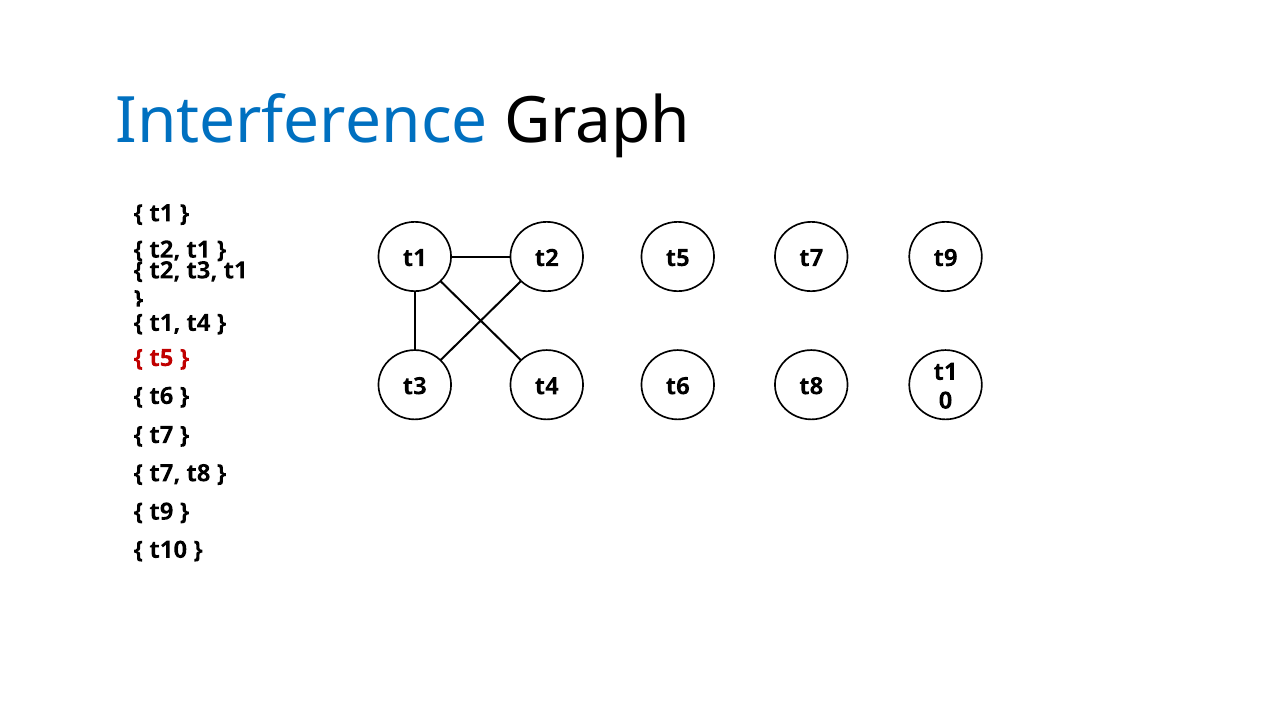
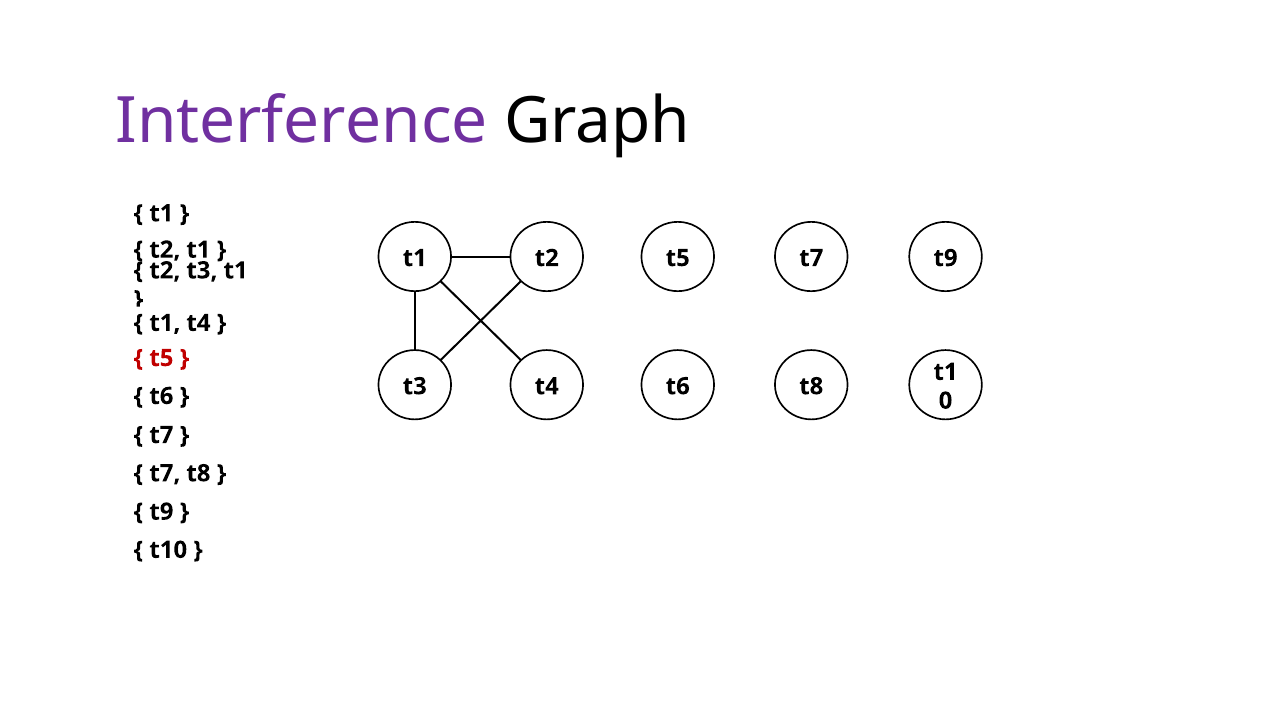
Interference colour: blue -> purple (302, 121)
